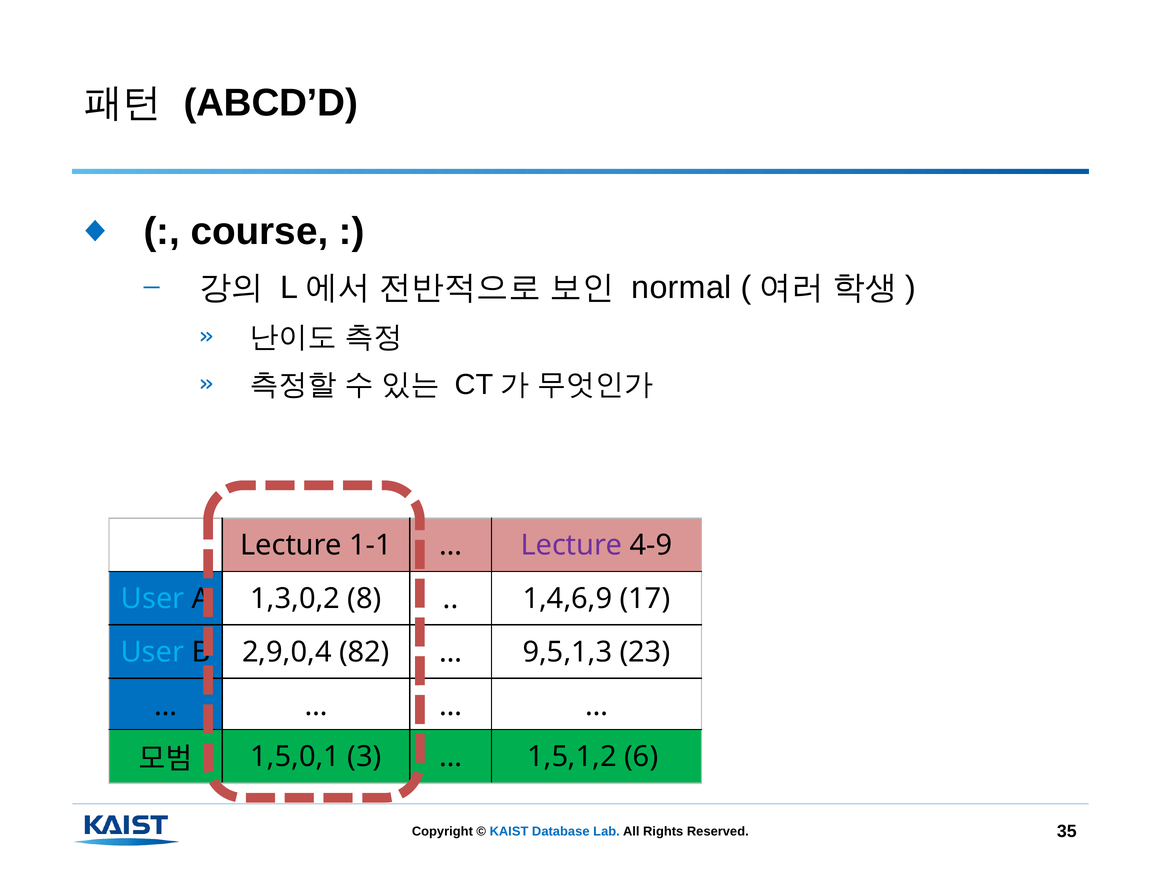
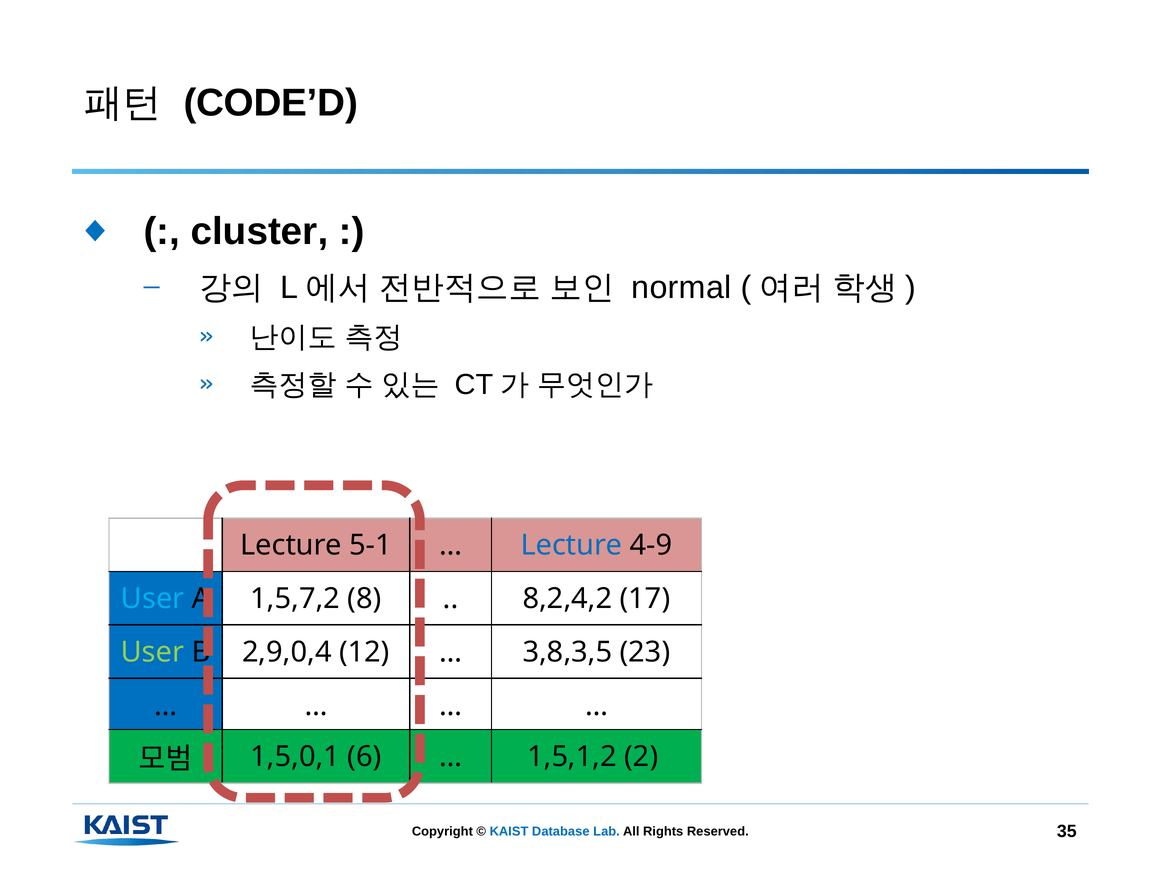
ABCD’D: ABCD’D -> CODE’D (271, 103)
course: course -> cluster (259, 231)
1-1: 1-1 -> 5-1 (370, 545)
Lecture colour: purple -> blue (571, 545)
1,3,0,2: 1,3,0,2 -> 1,5,7,2 (295, 598)
1,4,6,9: 1,4,6,9 -> 8,2,4,2 (567, 598)
User colour: light blue -> light green (152, 652)
82: 82 -> 12 (364, 652)
9,5,1,3: 9,5,1,3 -> 3,8,3,5 (567, 652)
3: 3 -> 6 (364, 756)
6: 6 -> 2 (641, 756)
